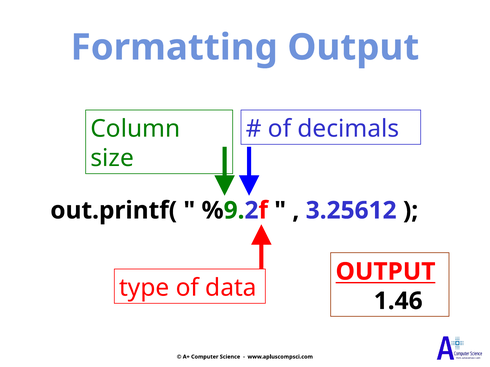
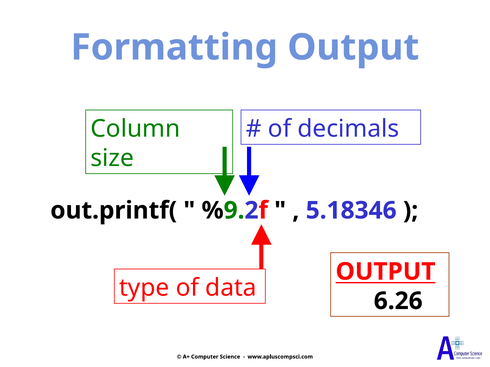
3.25612: 3.25612 -> 5.18346 (351, 211)
1.46: 1.46 -> 6.26 (398, 301)
